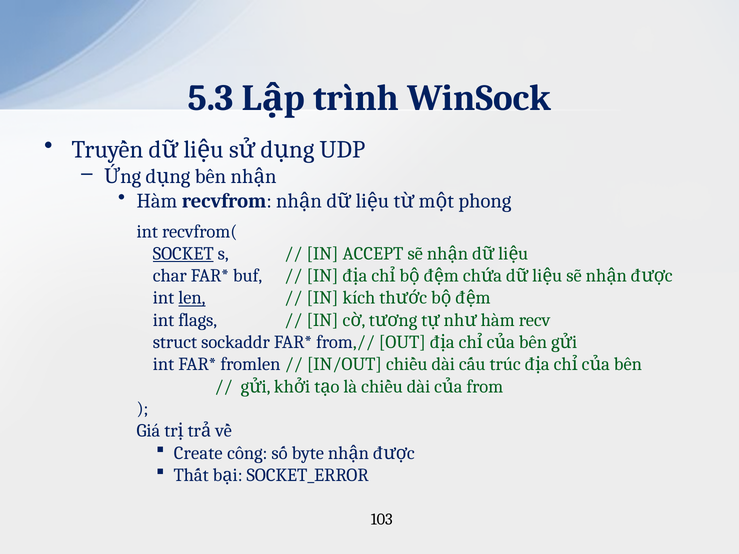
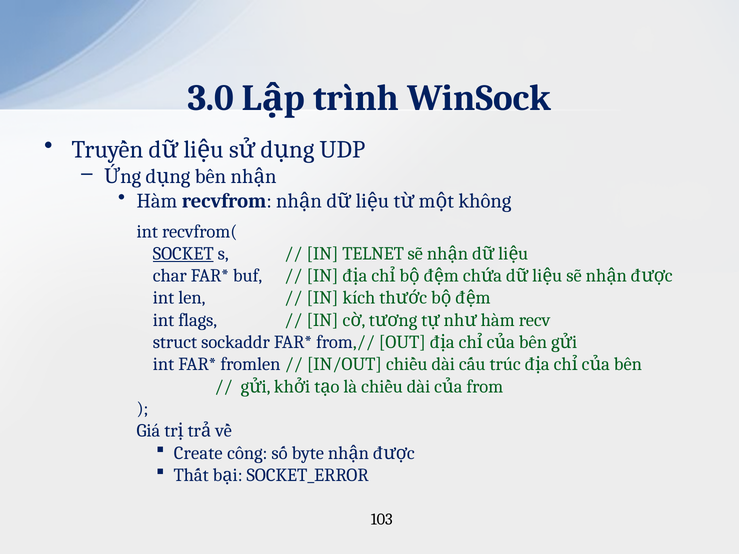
5.3: 5.3 -> 3.0 (211, 98)
phong: phong -> không (485, 201)
ACCEPT: ACCEPT -> TELNET (373, 254)
len underline: present -> none (192, 298)
